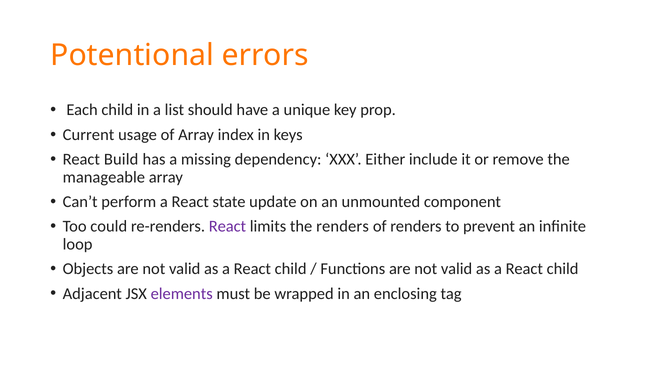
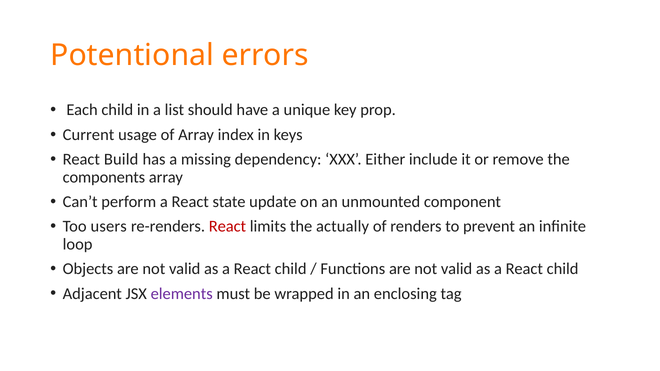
manageable: manageable -> components (104, 177)
could: could -> users (109, 227)
React colour: purple -> red (227, 227)
the renders: renders -> actually (343, 227)
